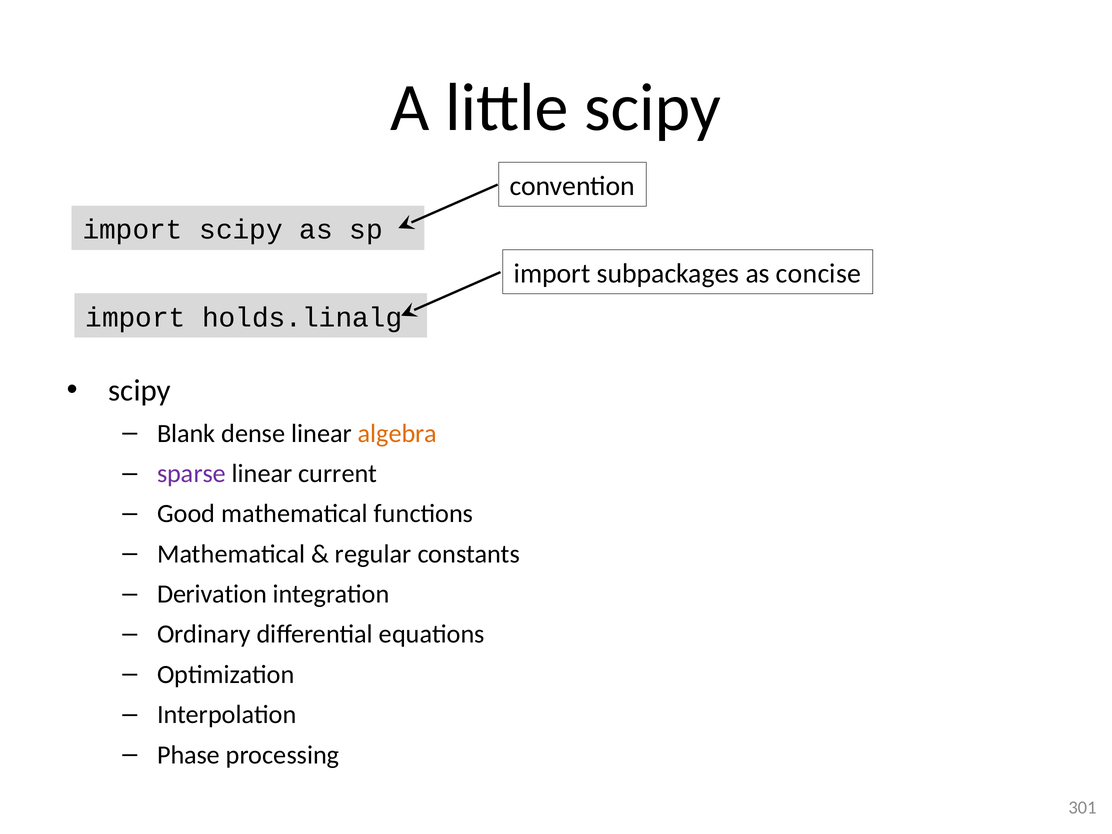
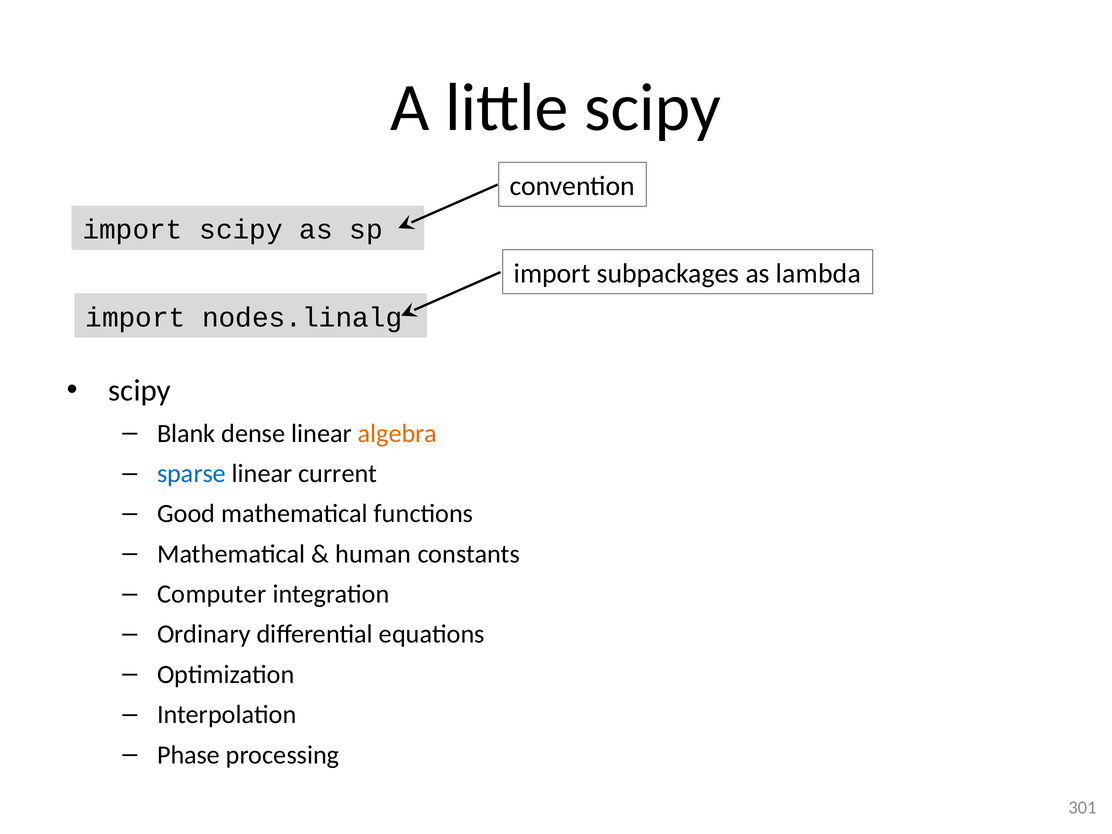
concise: concise -> lambda (818, 274)
holds.linalg: holds.linalg -> nodes.linalg (302, 317)
sparse colour: purple -> blue (191, 474)
regular: regular -> human (373, 554)
Derivation: Derivation -> Computer (212, 594)
